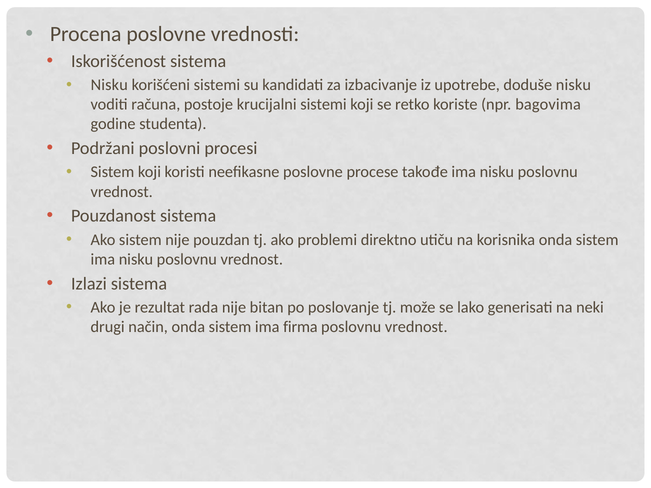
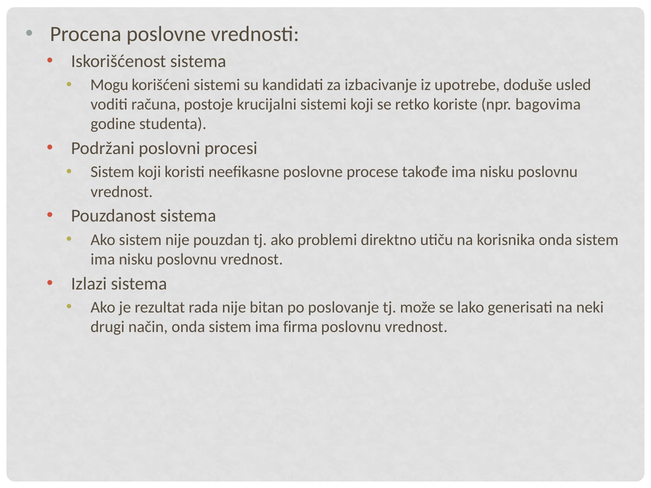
Nisku: Nisku -> Mogu (109, 85)
doduše nisku: nisku -> usled (573, 85)
